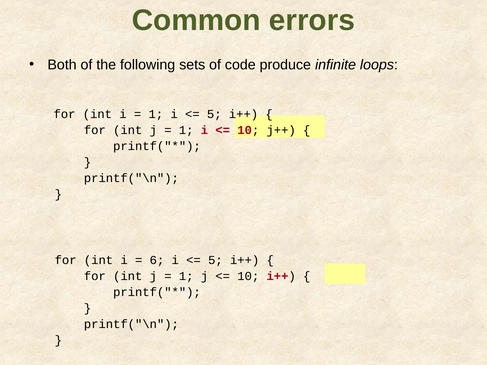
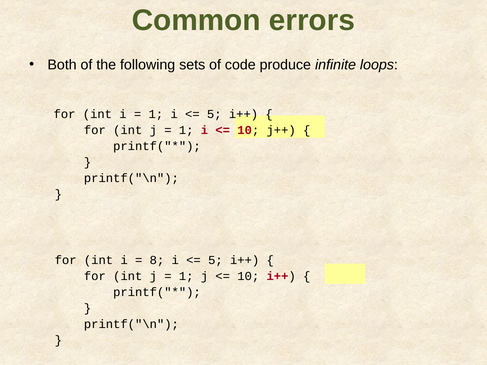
6: 6 -> 8 (157, 260)
